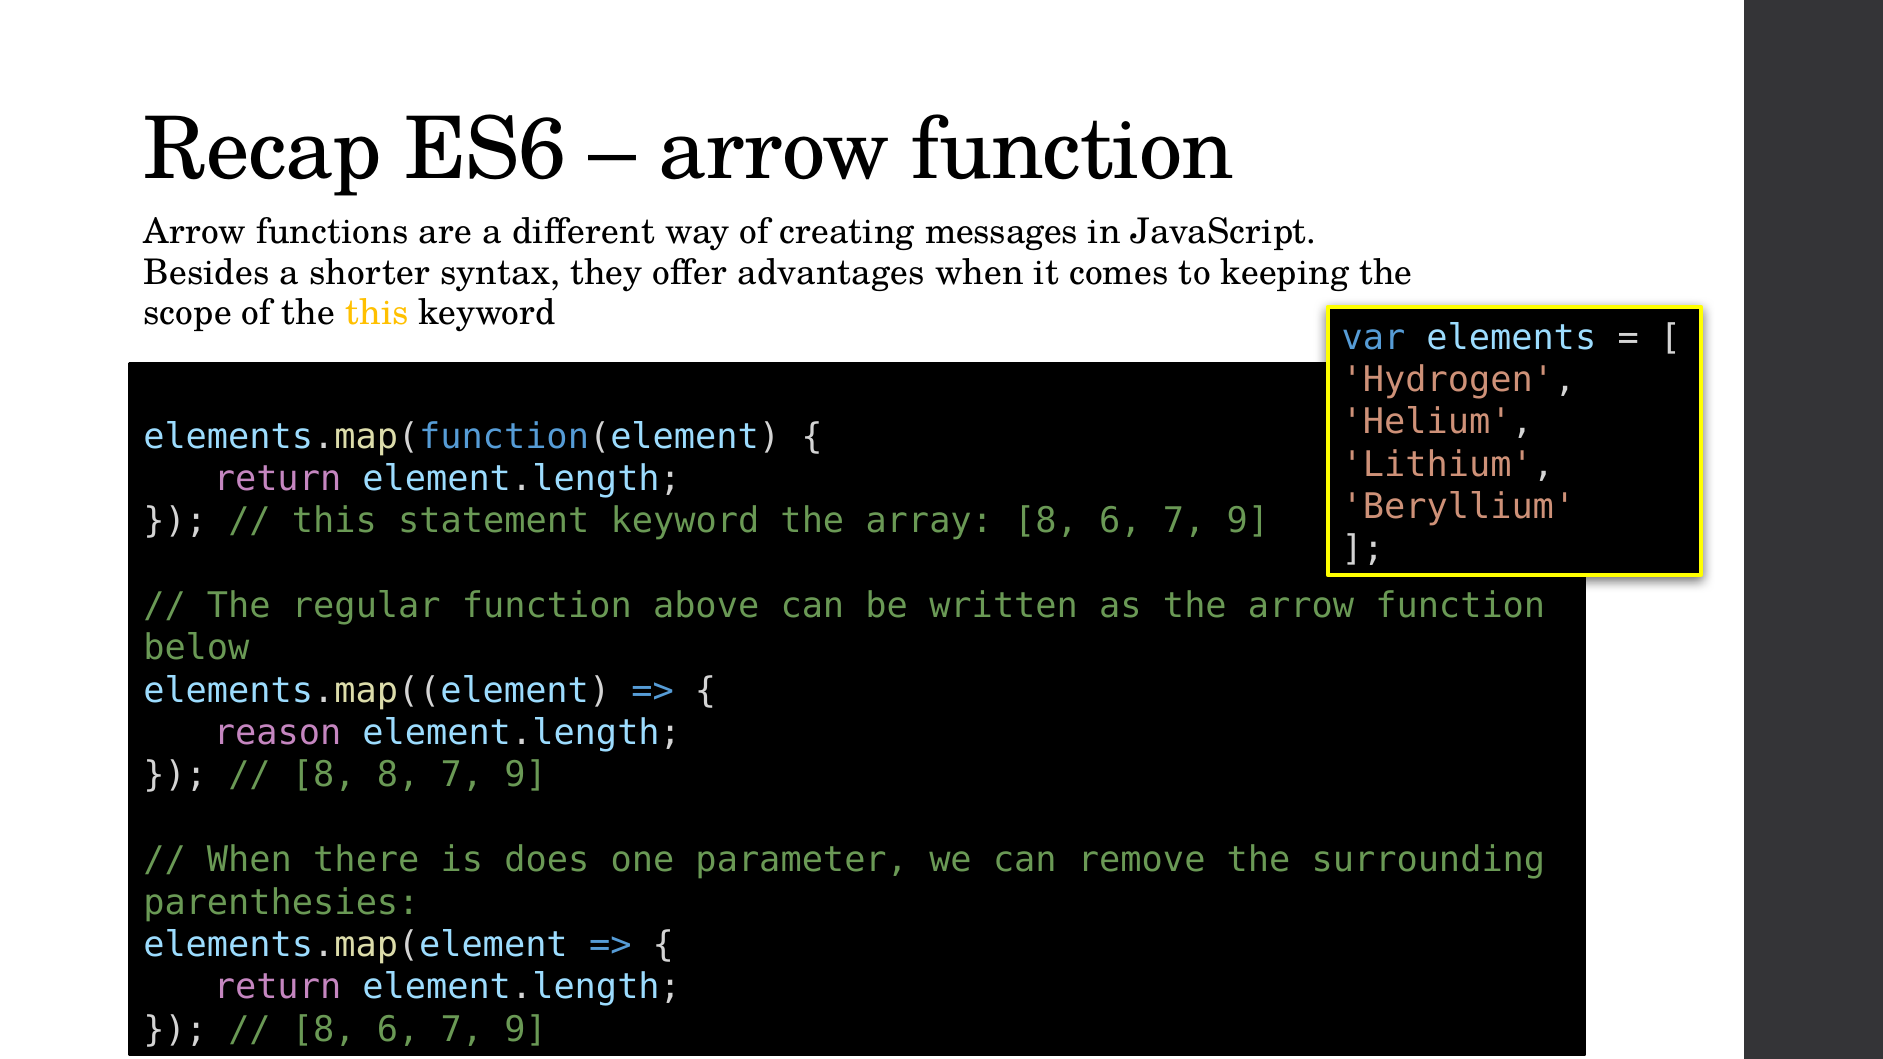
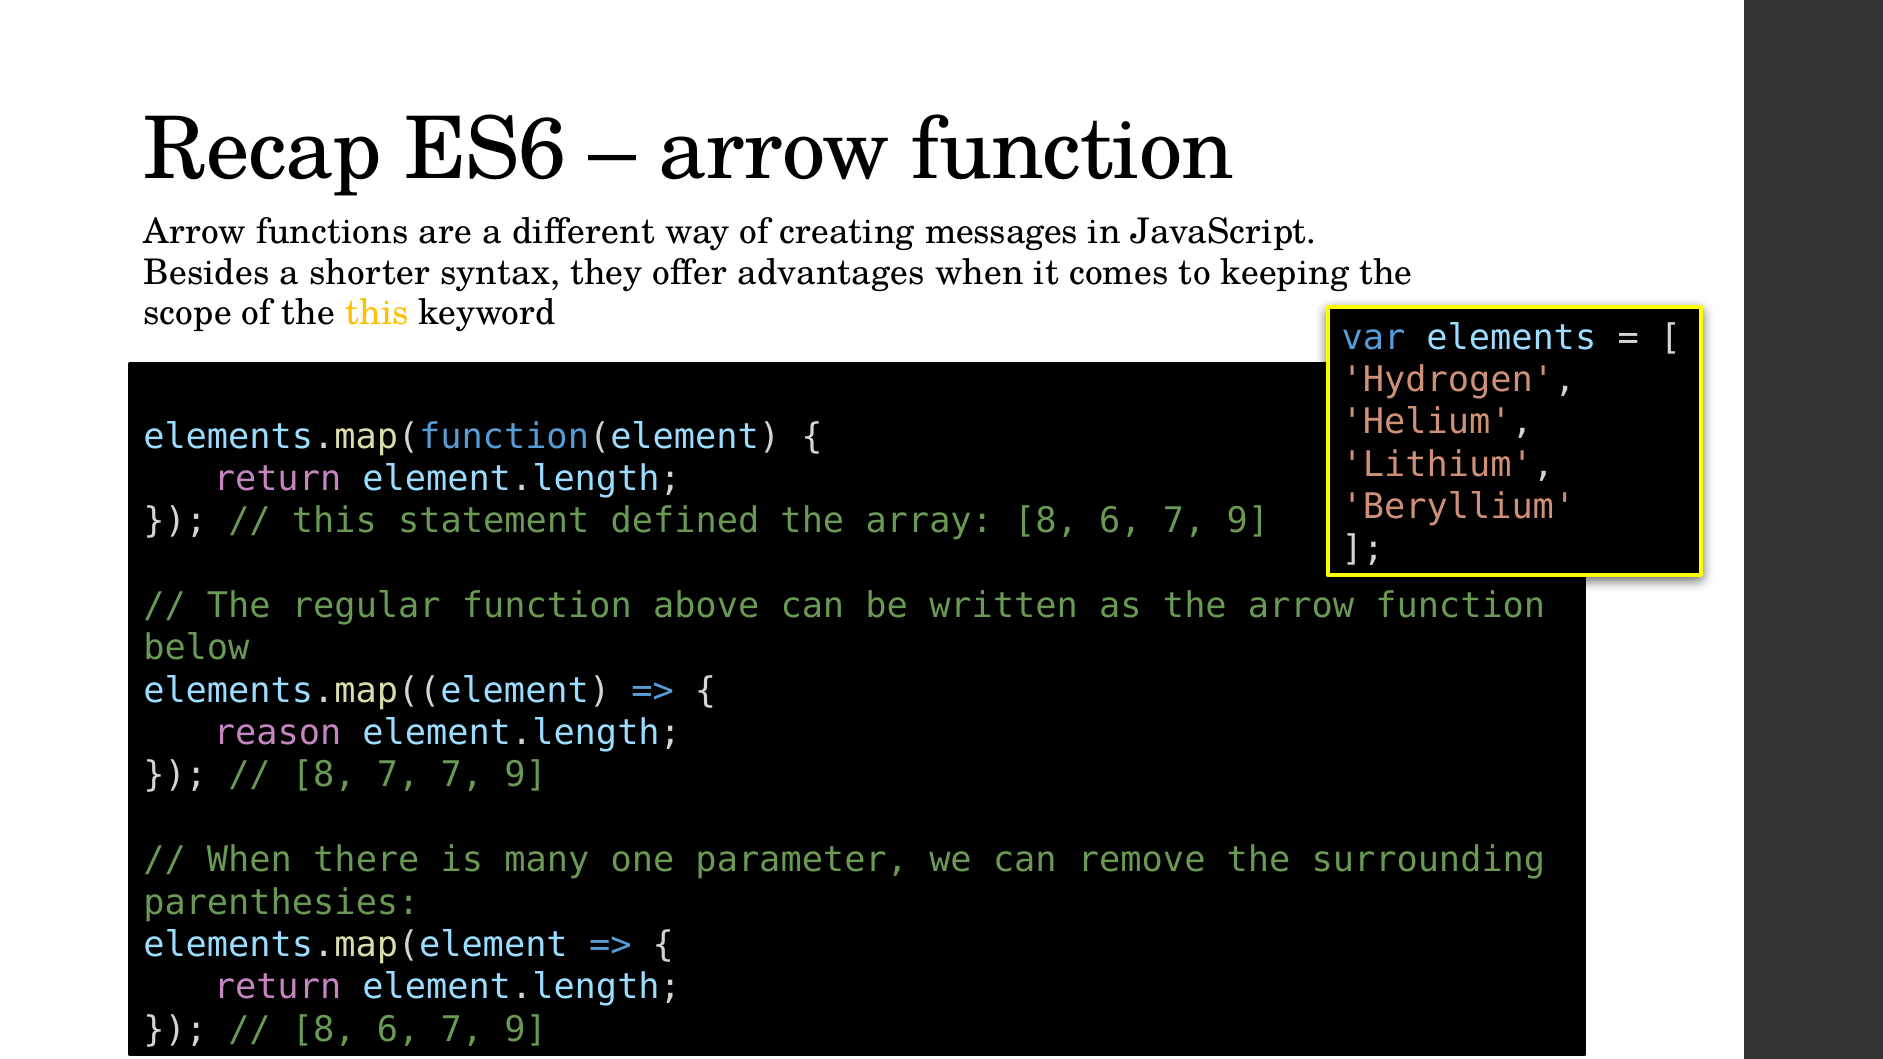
statement keyword: keyword -> defined (685, 521)
8 8: 8 -> 7 (398, 775)
does: does -> many (547, 860)
